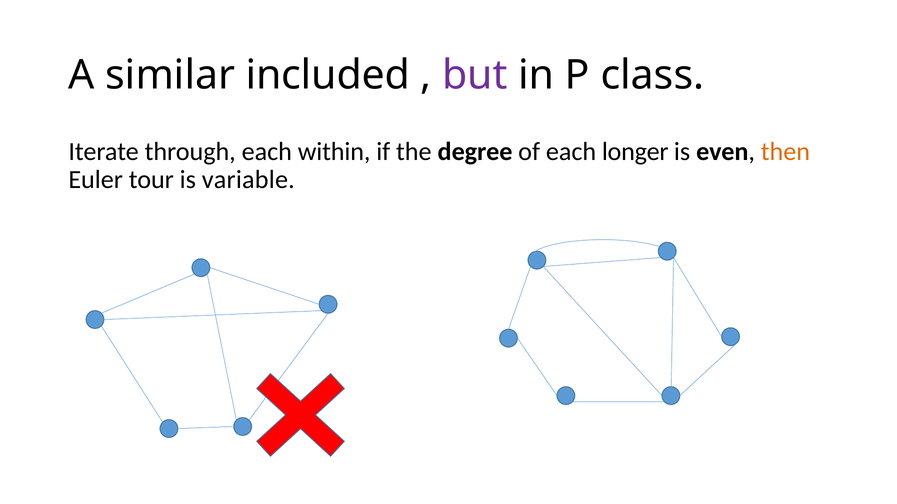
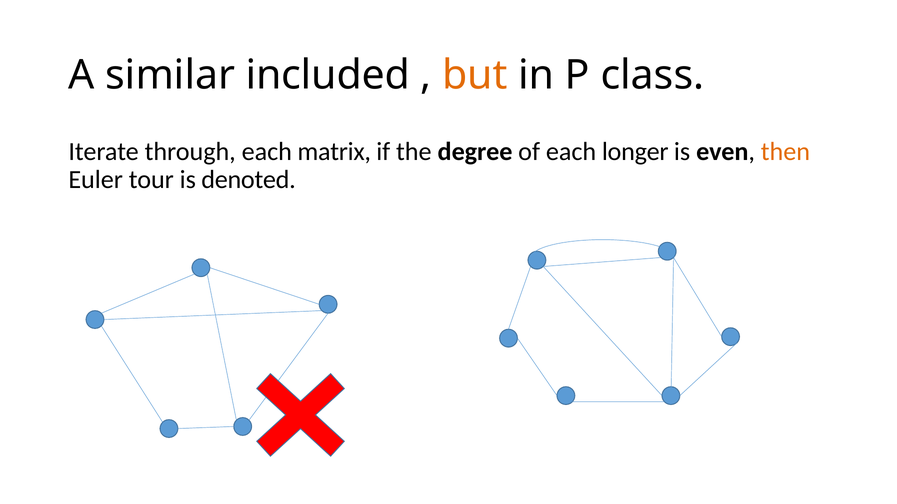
but colour: purple -> orange (475, 75)
within: within -> matrix (334, 152)
variable: variable -> denoted (249, 180)
